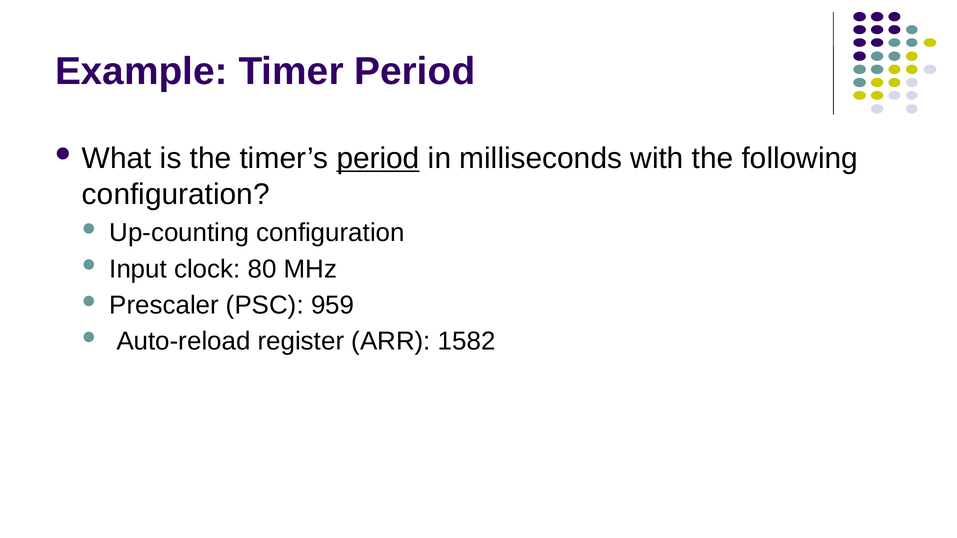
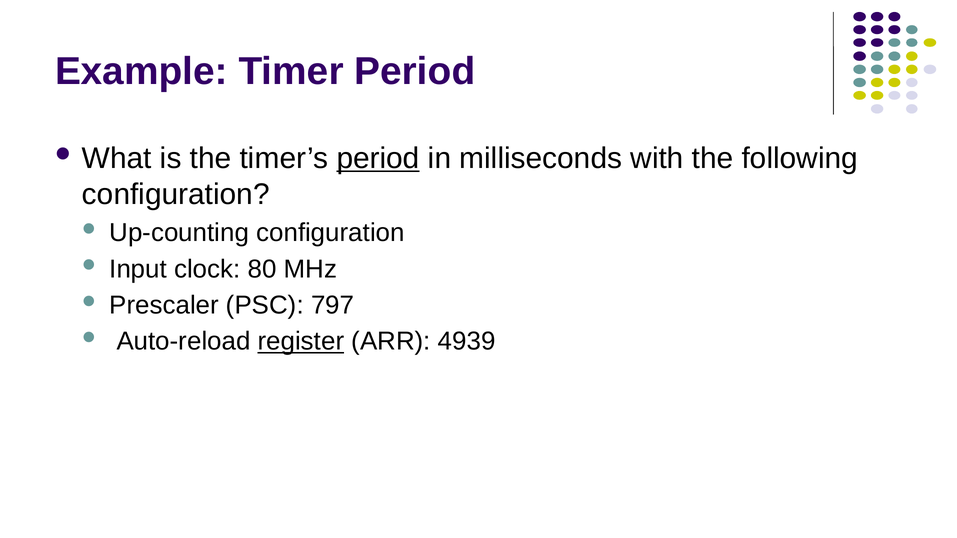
959: 959 -> 797 (333, 305)
register underline: none -> present (301, 342)
1582: 1582 -> 4939 (467, 342)
